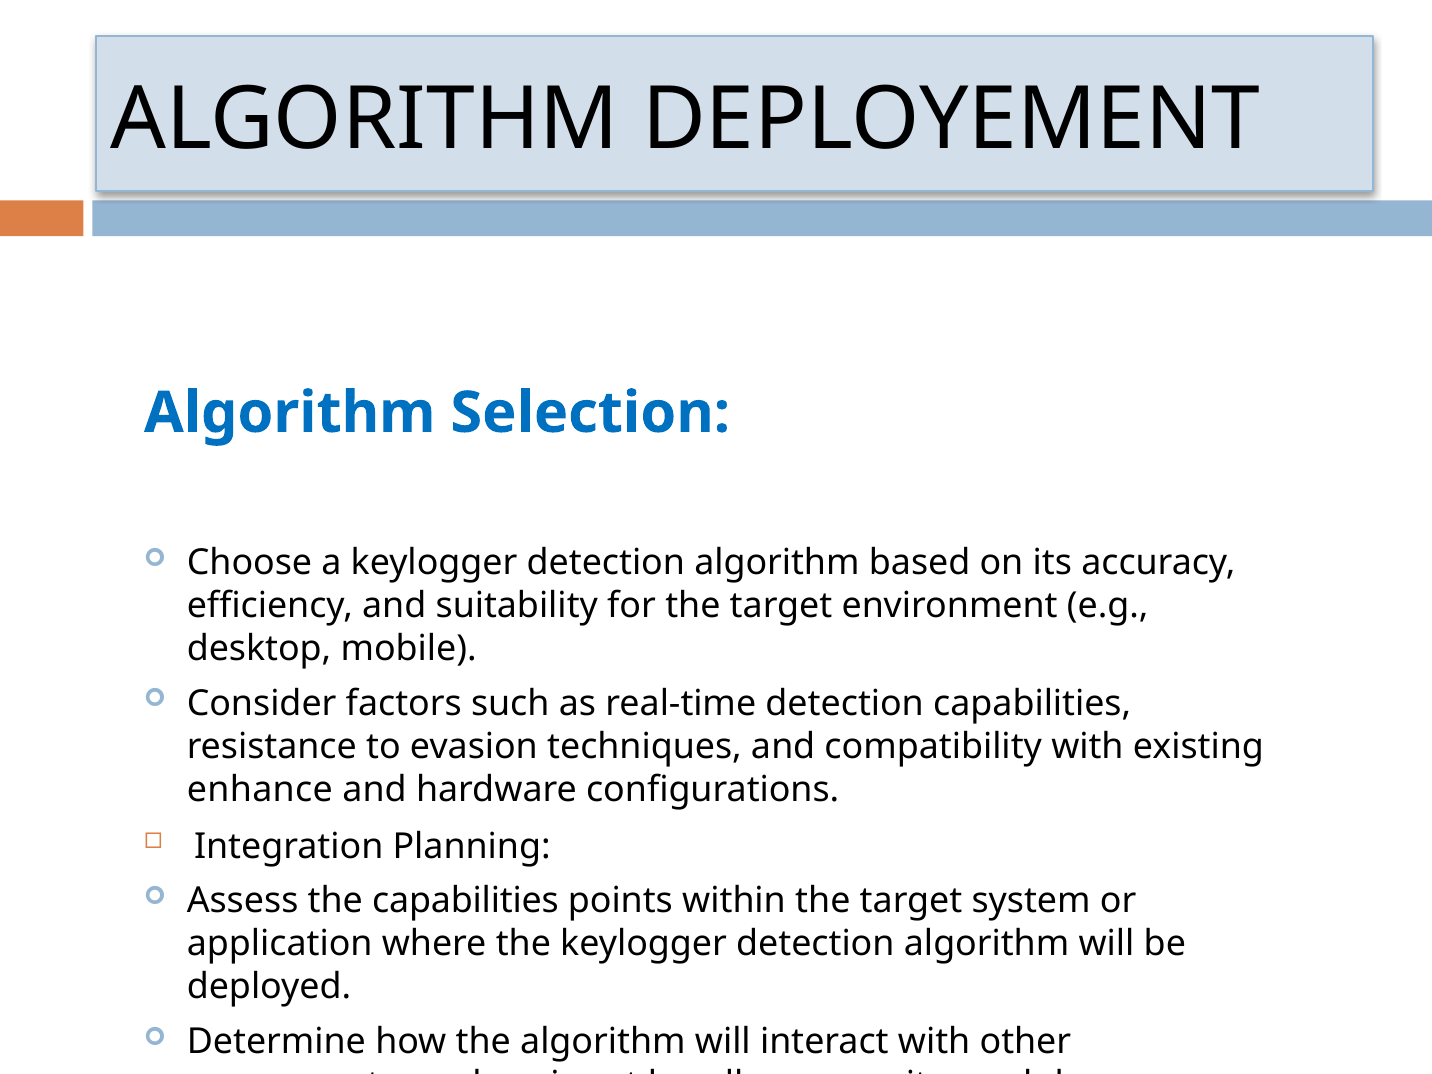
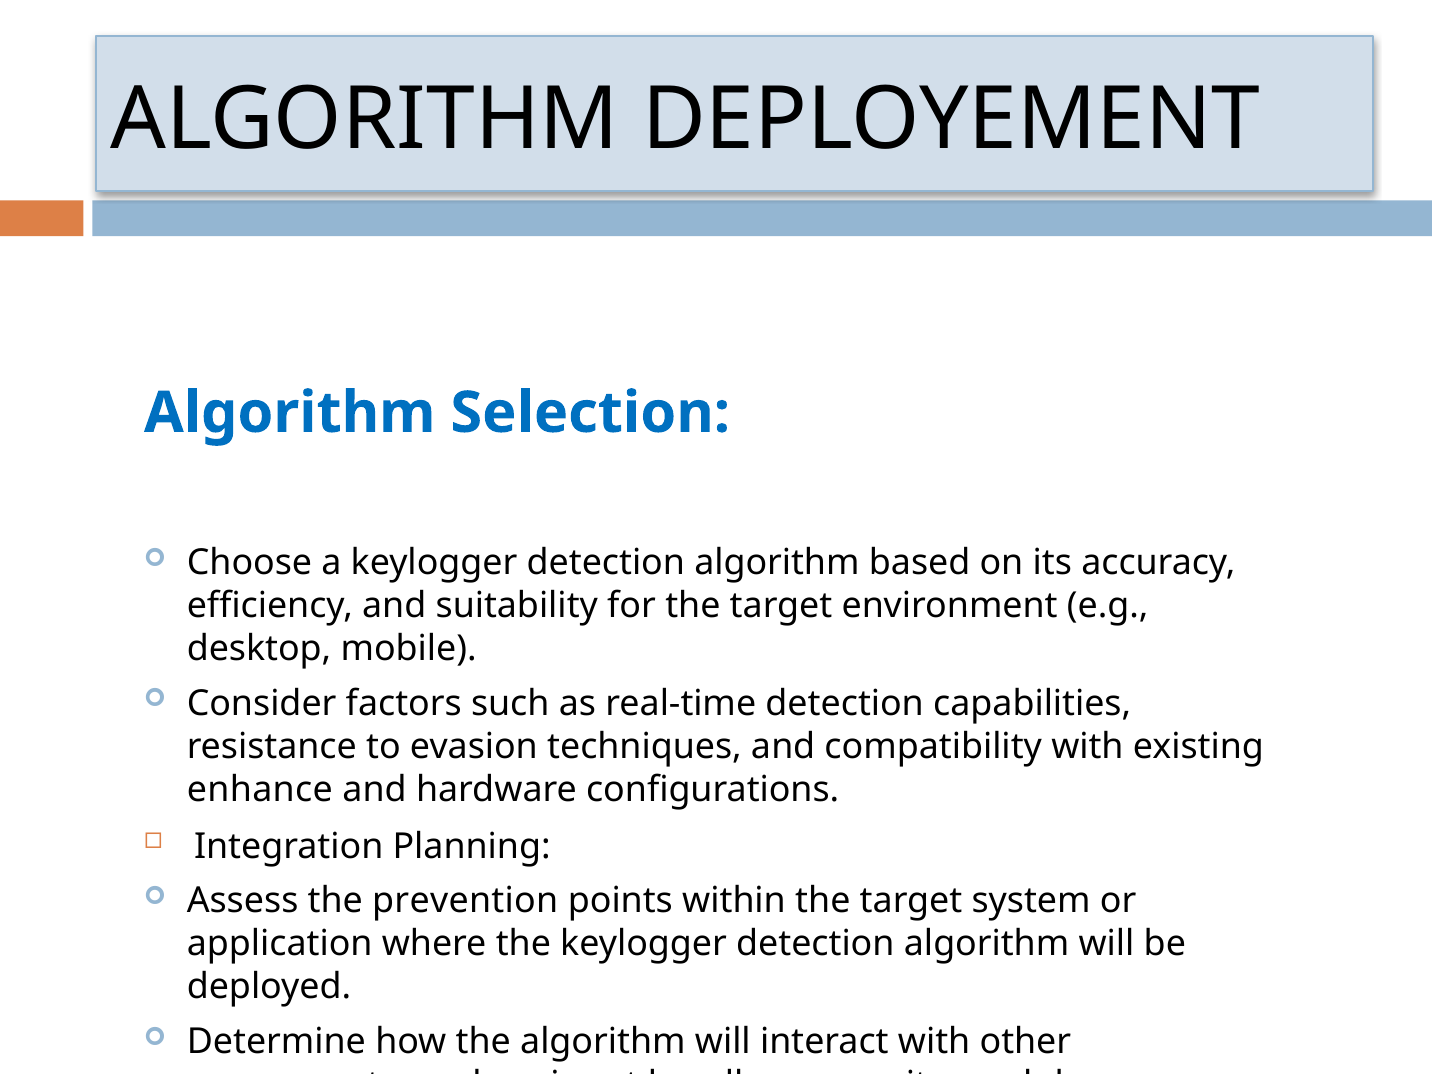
the capabilities: capabilities -> prevention (465, 901)
